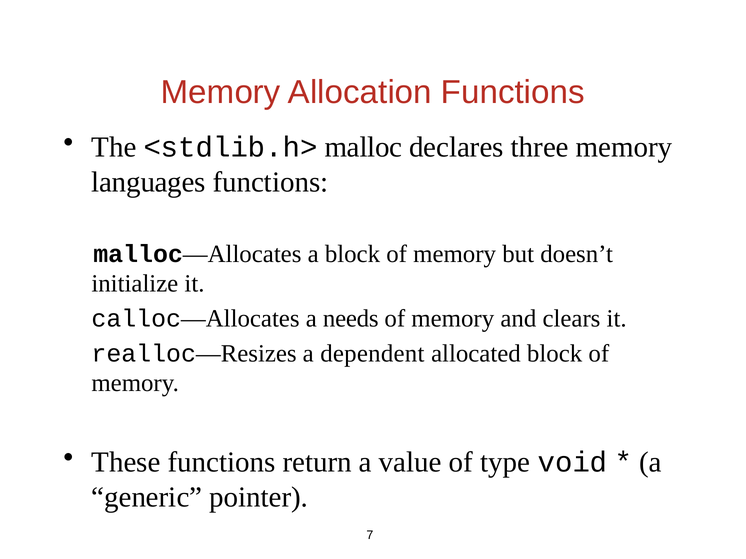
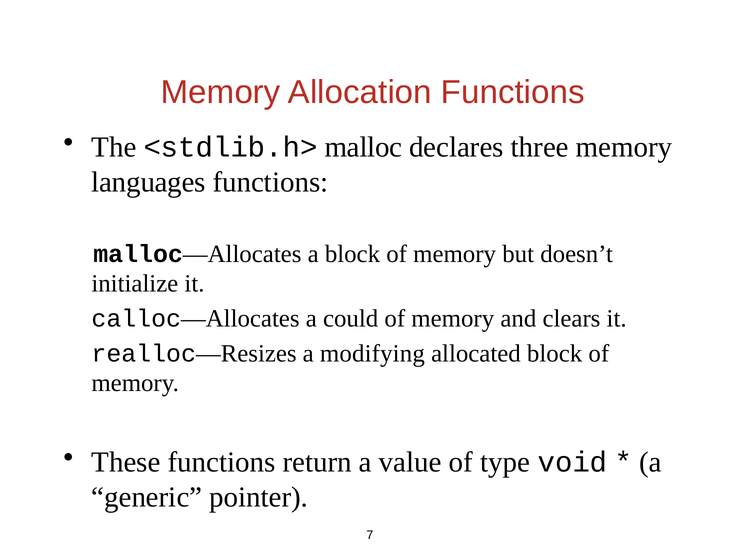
needs: needs -> could (351, 319)
dependent: dependent -> modifying (372, 354)
